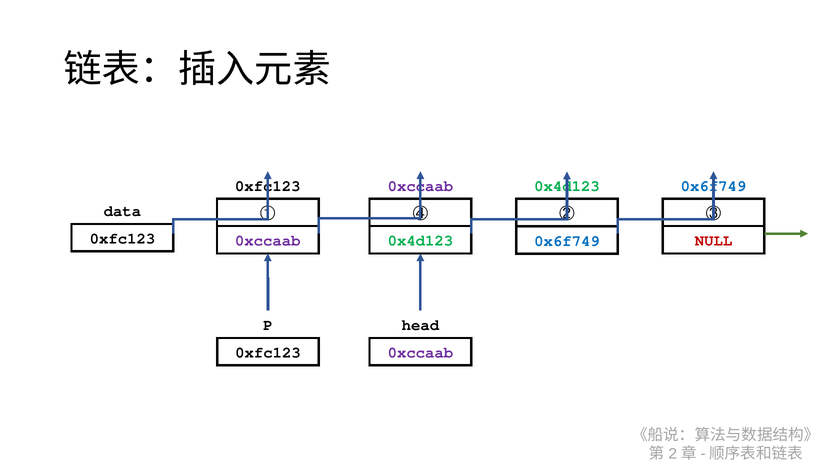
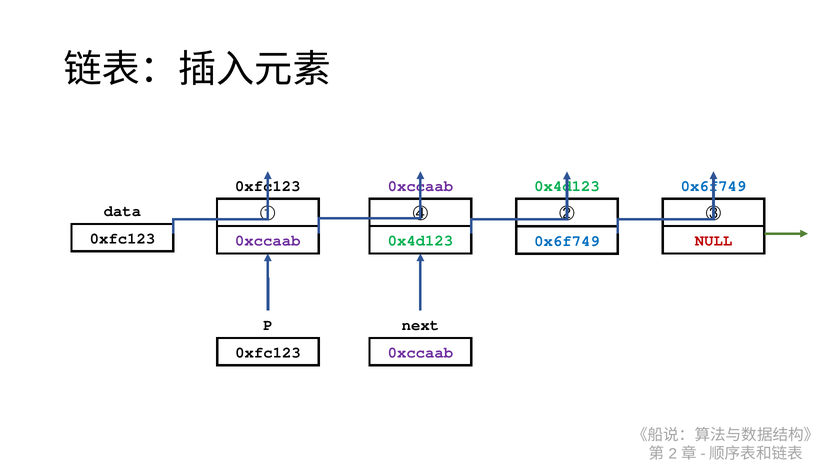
head: head -> next (420, 326)
